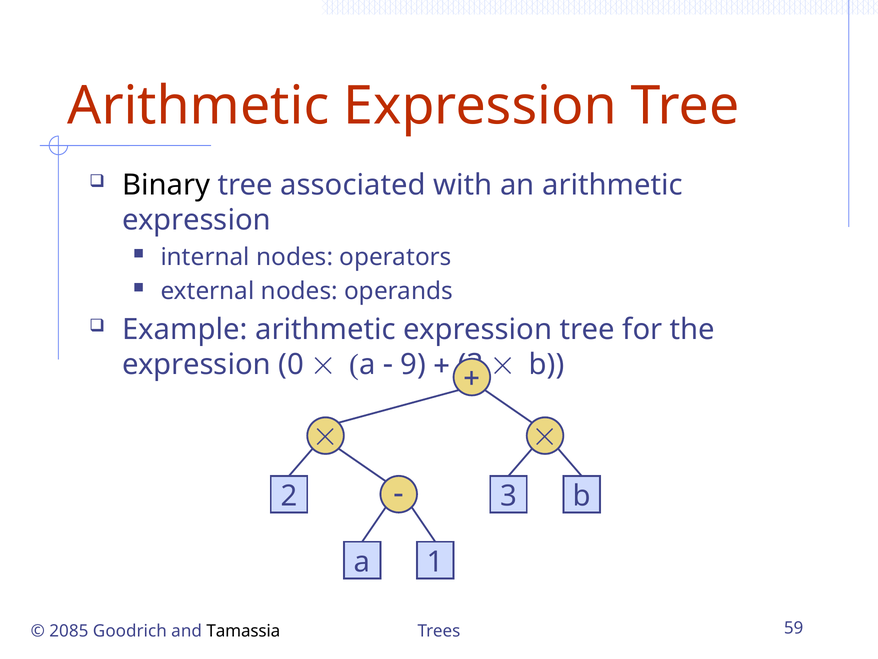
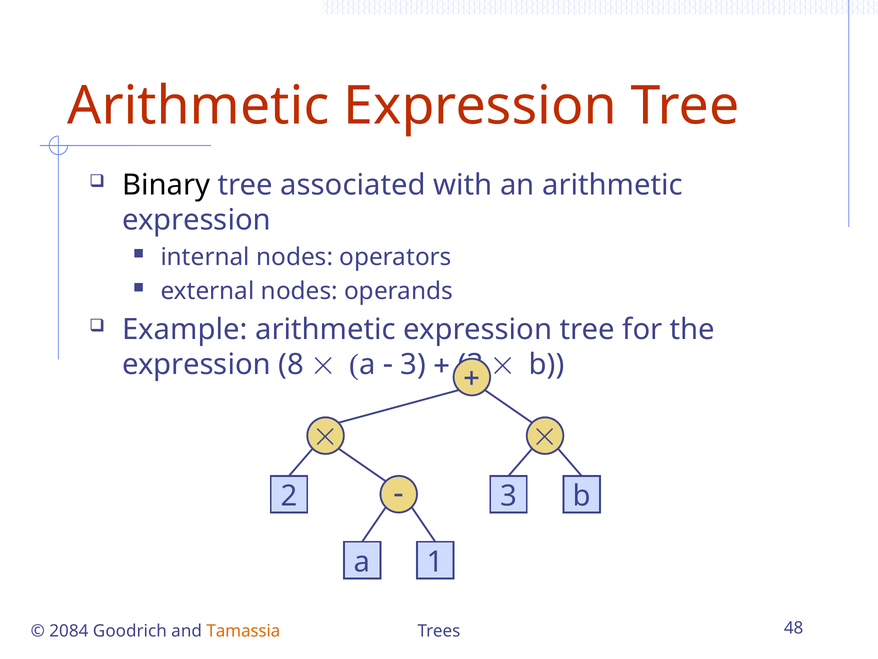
0: 0 -> 8 (291, 364)
9: 9 -> 3 (413, 364)
2085: 2085 -> 2084 (69, 630)
Tamassia colour: black -> orange (243, 630)
59: 59 -> 48 (794, 628)
